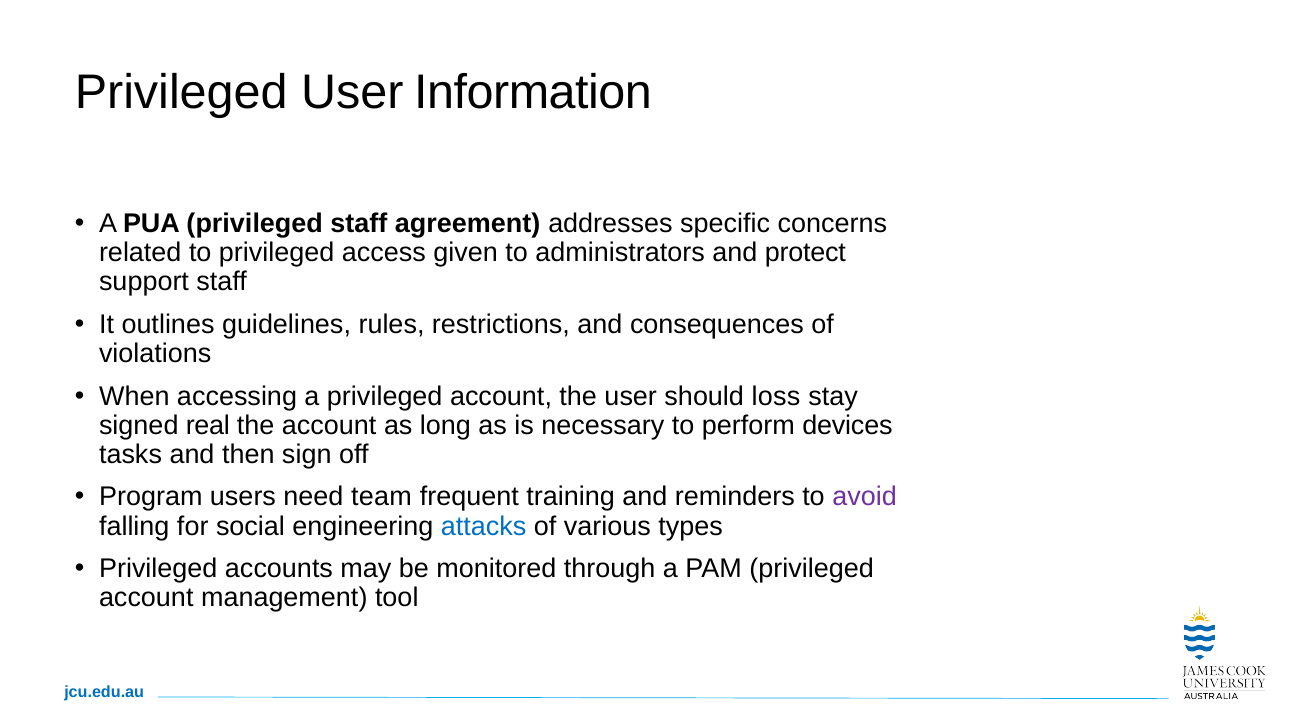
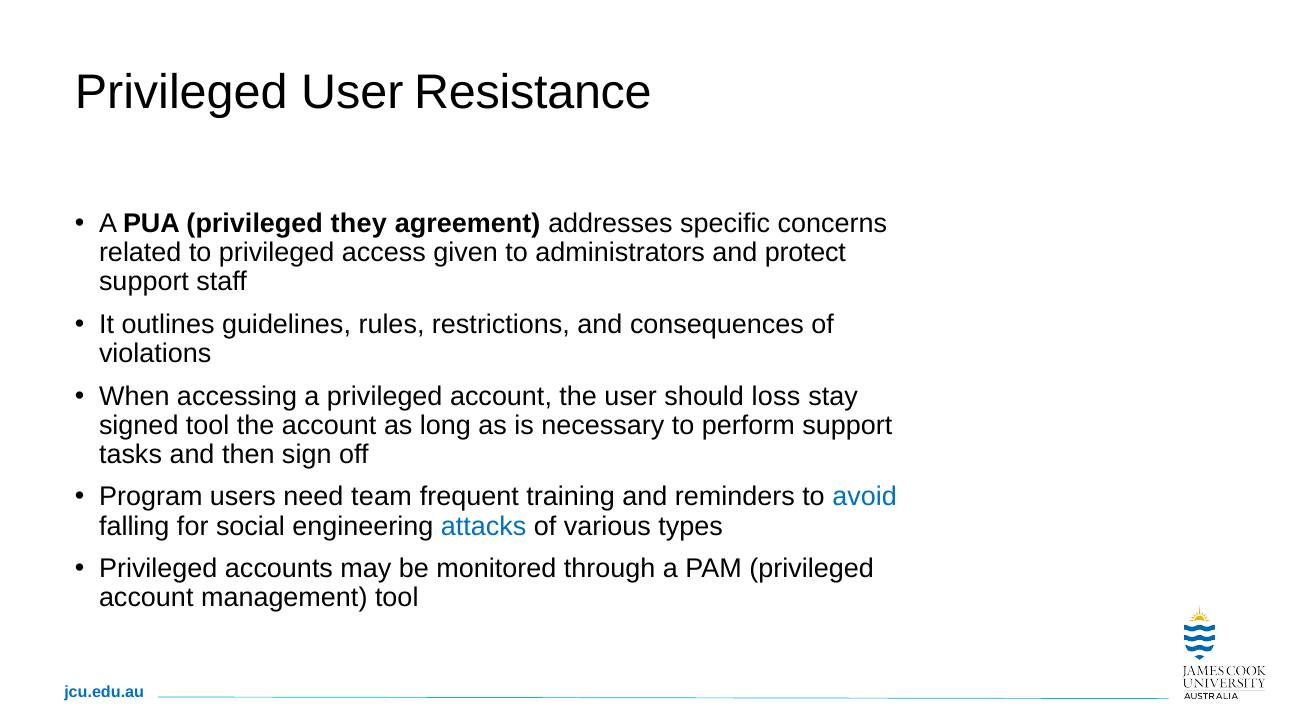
Information: Information -> Resistance (533, 92)
privileged staff: staff -> they (359, 224)
signed real: real -> tool (208, 425)
perform devices: devices -> support (847, 425)
avoid colour: purple -> blue (865, 497)
